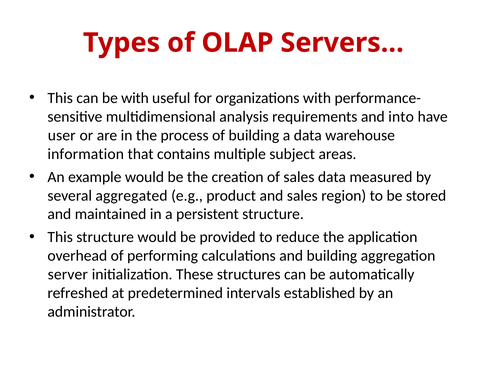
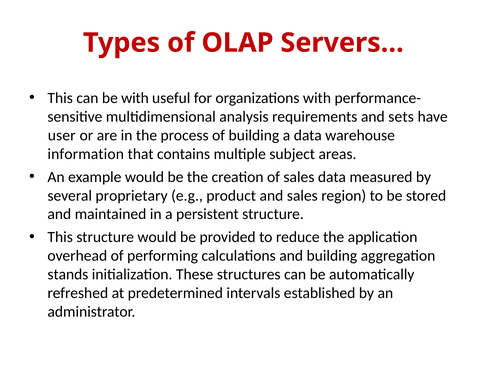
into: into -> sets (401, 117)
aggregated: aggregated -> proprietary (132, 196)
server: server -> stands (68, 275)
